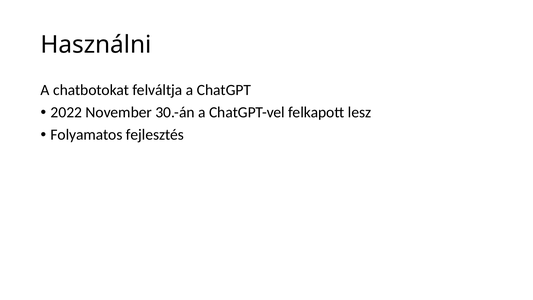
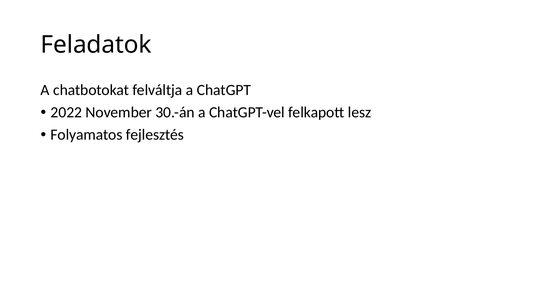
Használni: Használni -> Feladatok (96, 45)
